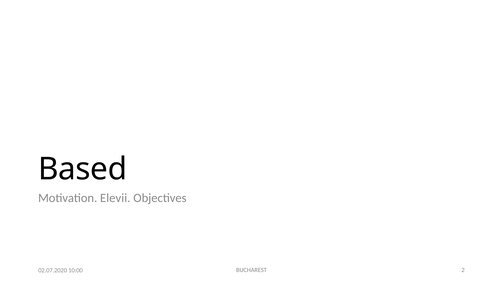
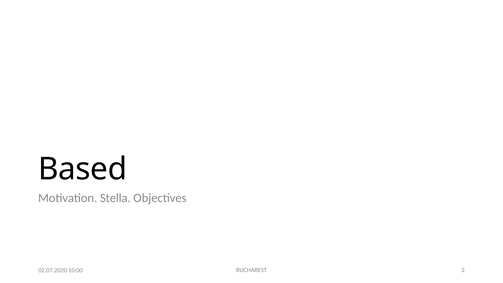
Elevii: Elevii -> Stella (115, 198)
